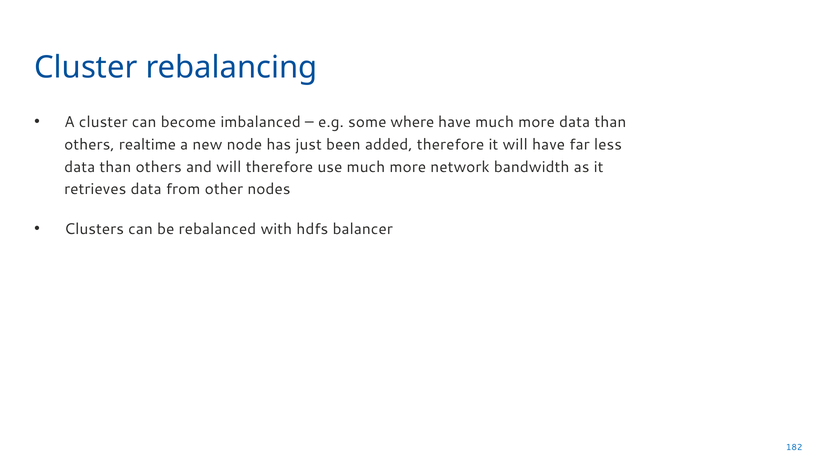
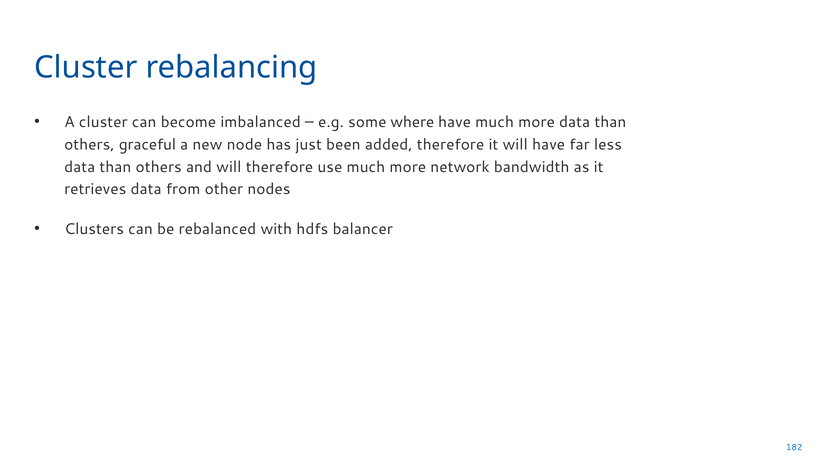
realtime: realtime -> graceful (147, 144)
